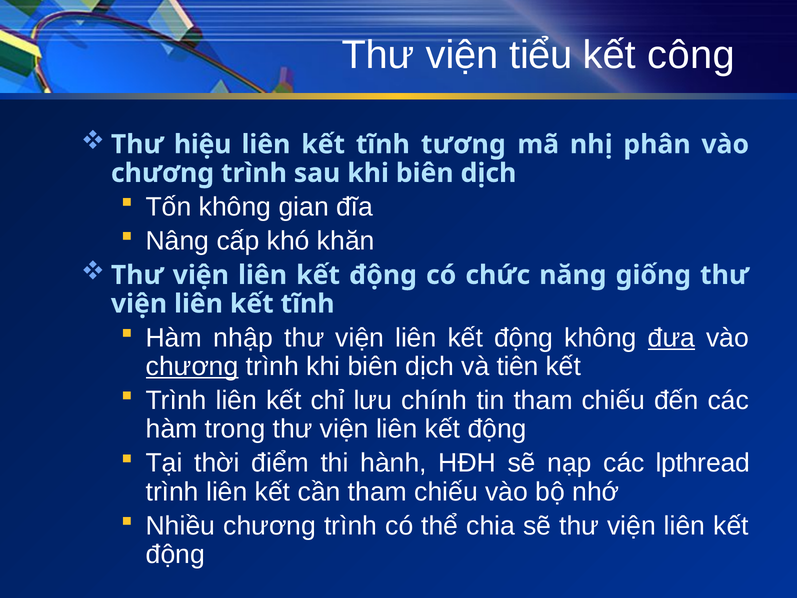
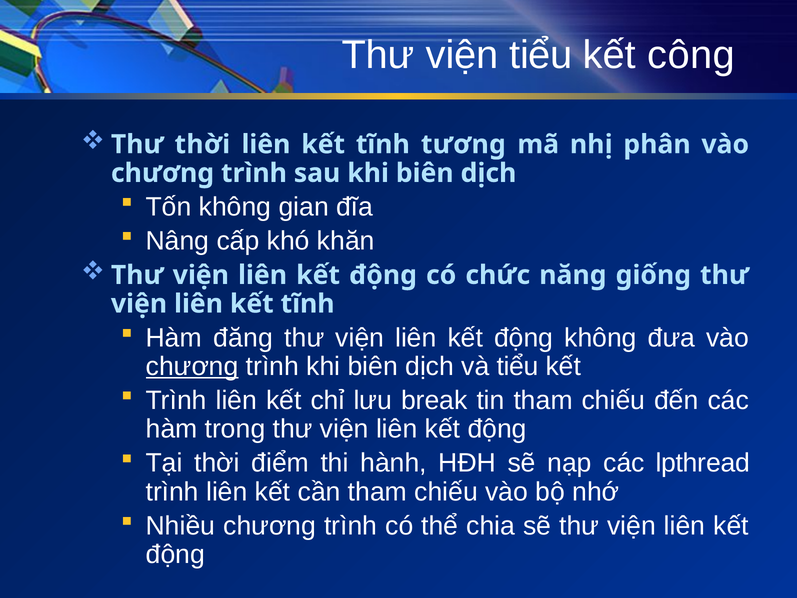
Thư hiệu: hiệu -> thời (202, 144)
nhập: nhập -> đăng (243, 338)
đưa underline: present -> none (671, 338)
và tiên: tiên -> tiểu (518, 366)
chính: chính -> break (434, 400)
